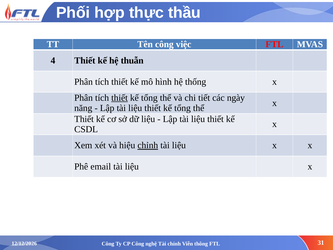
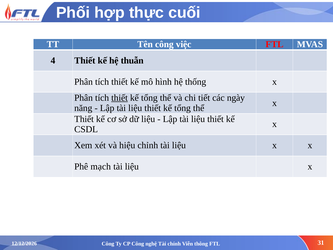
thầu: thầu -> cuối (184, 13)
chỉnh underline: present -> none (148, 145)
email: email -> mạch (101, 166)
